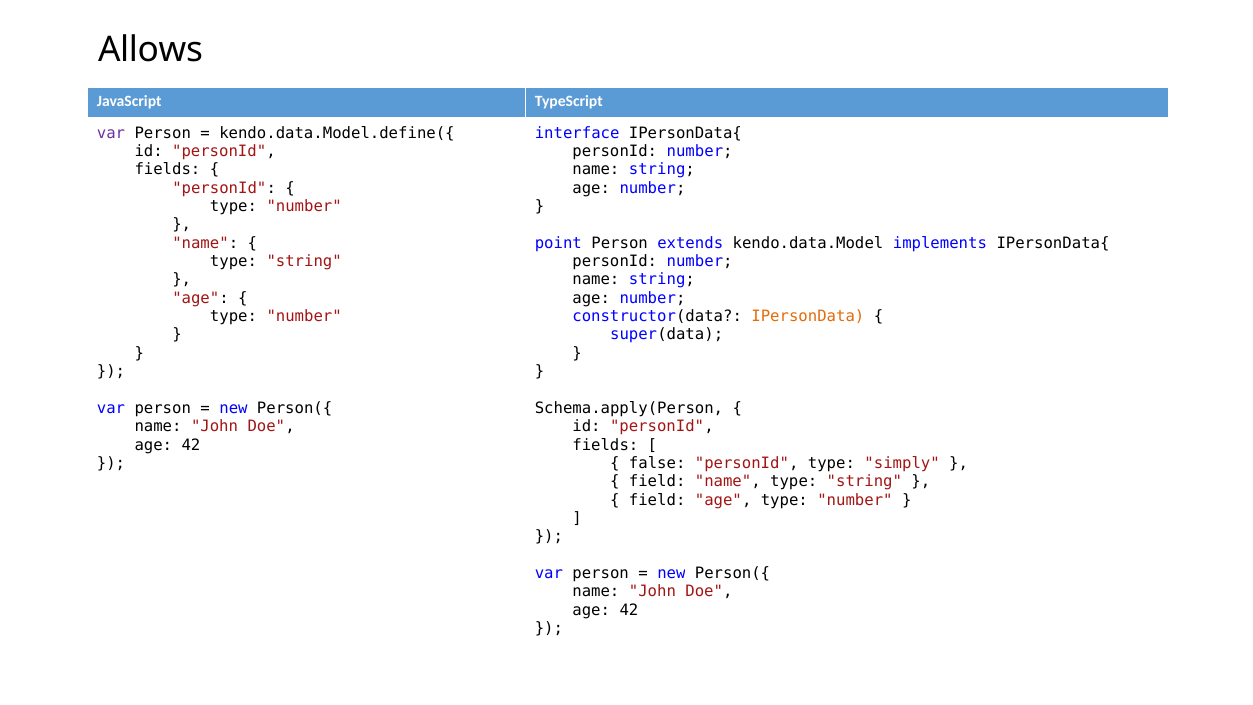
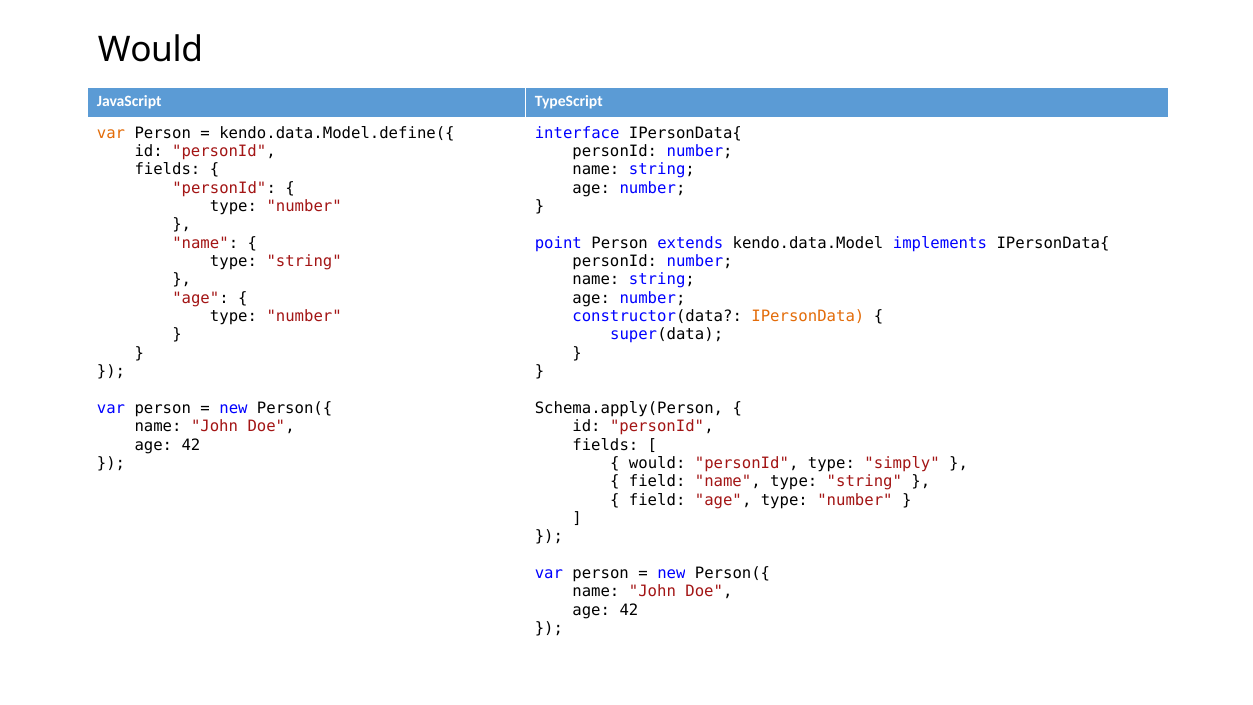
Allows: Allows -> Would (150, 50)
var colour: purple -> orange (111, 133)
false: false -> would (657, 463)
